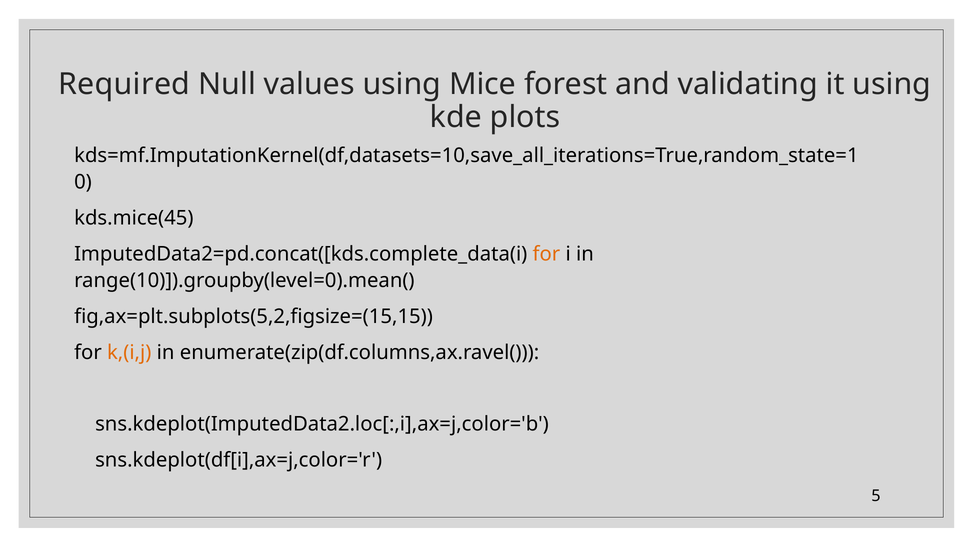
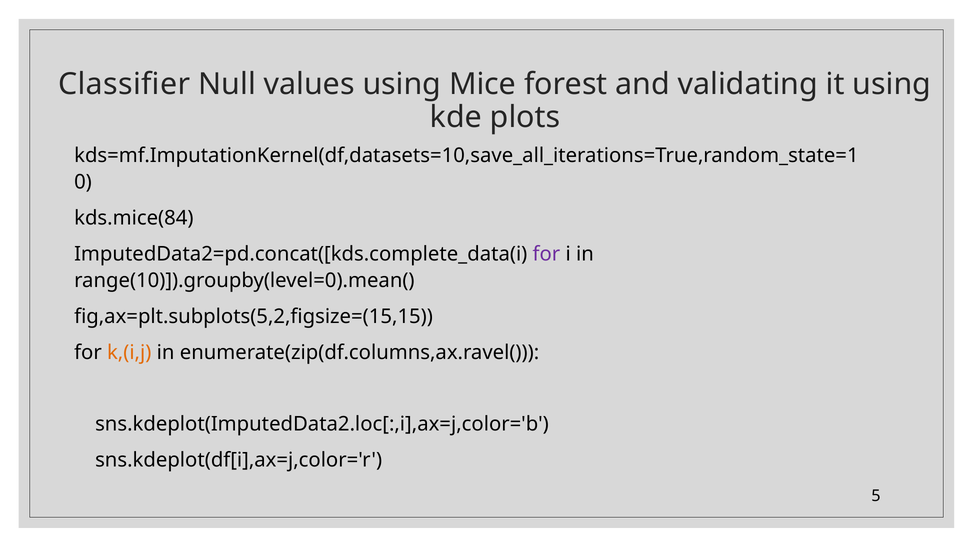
Required: Required -> Classifier (124, 84)
kds.mice(45: kds.mice(45 -> kds.mice(84 (134, 218)
for colour: orange -> purple (546, 254)
